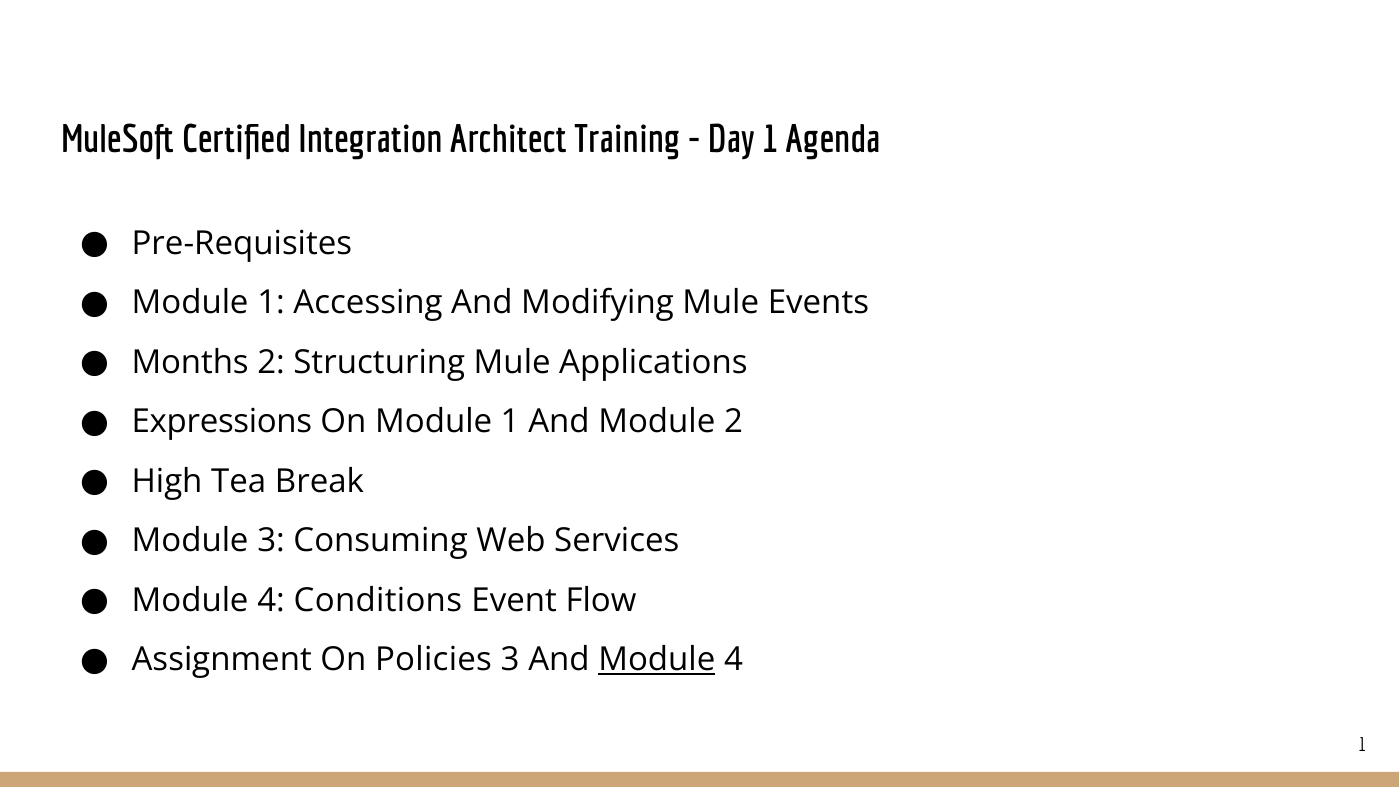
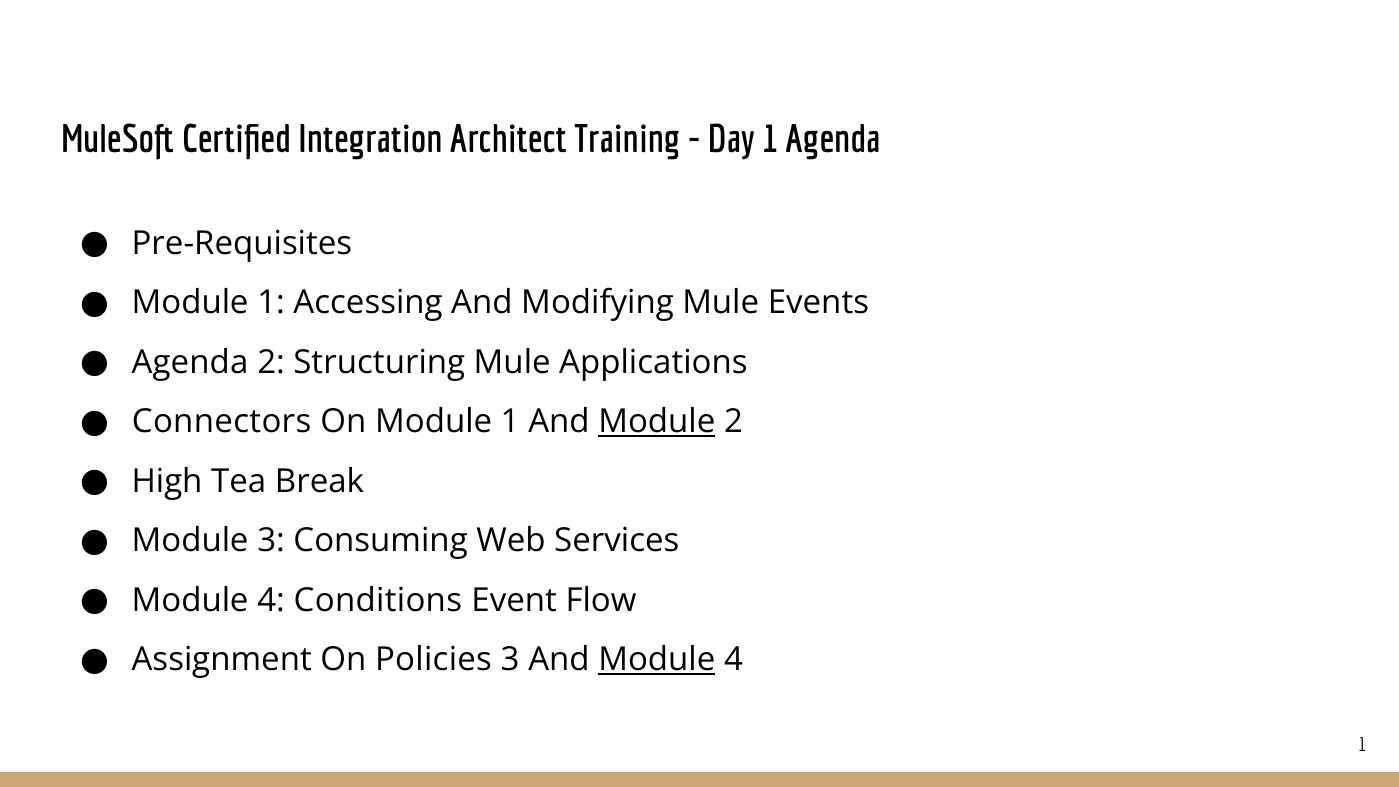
Months: Months -> Agenda (190, 362)
Expressions: Expressions -> Connectors (222, 422)
Module underline: none -> present (657, 422)
